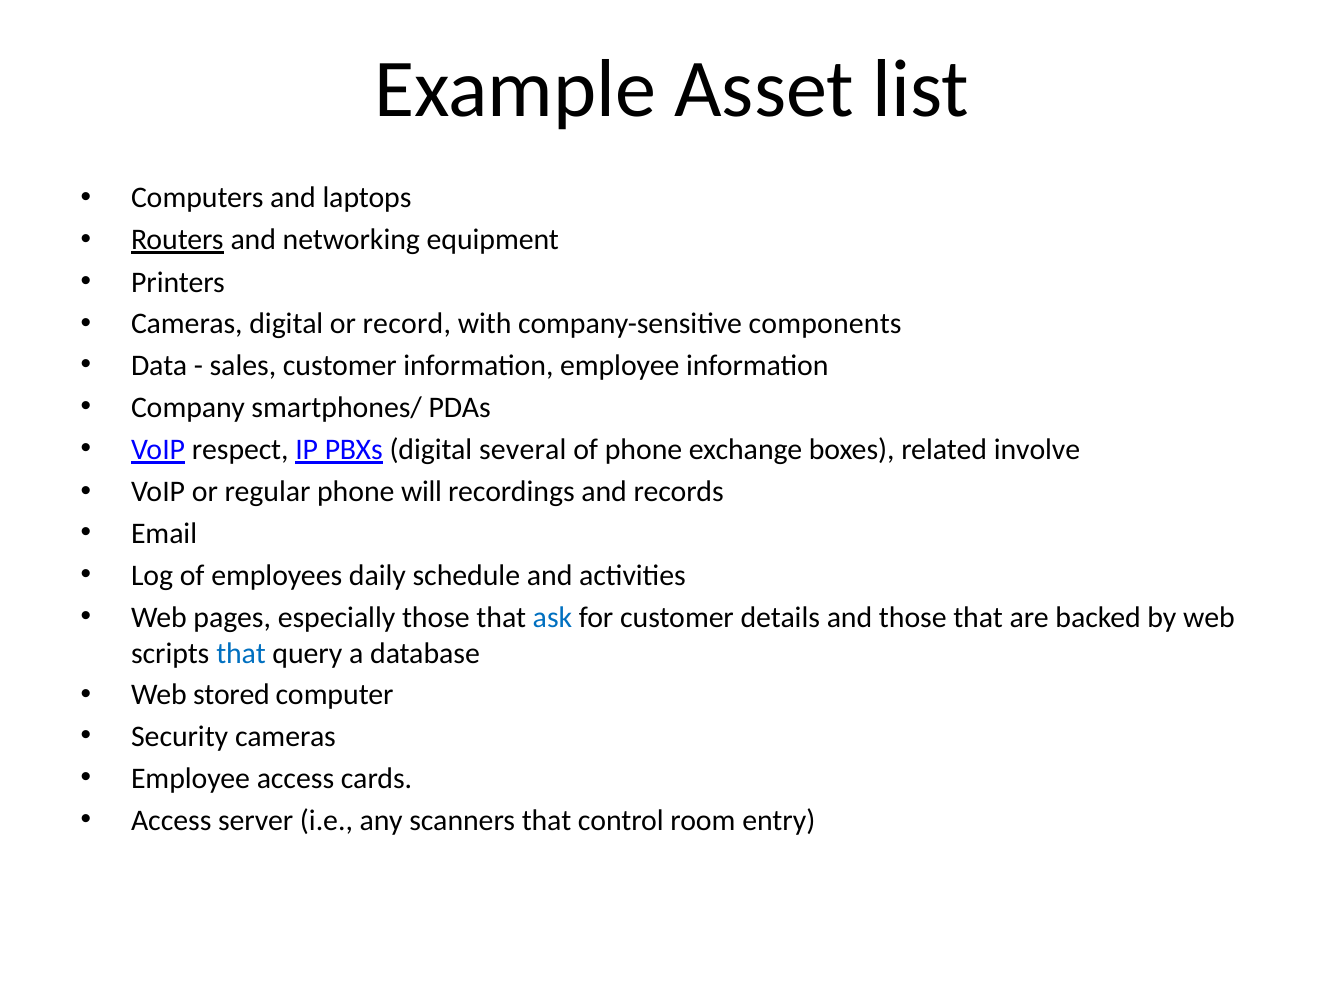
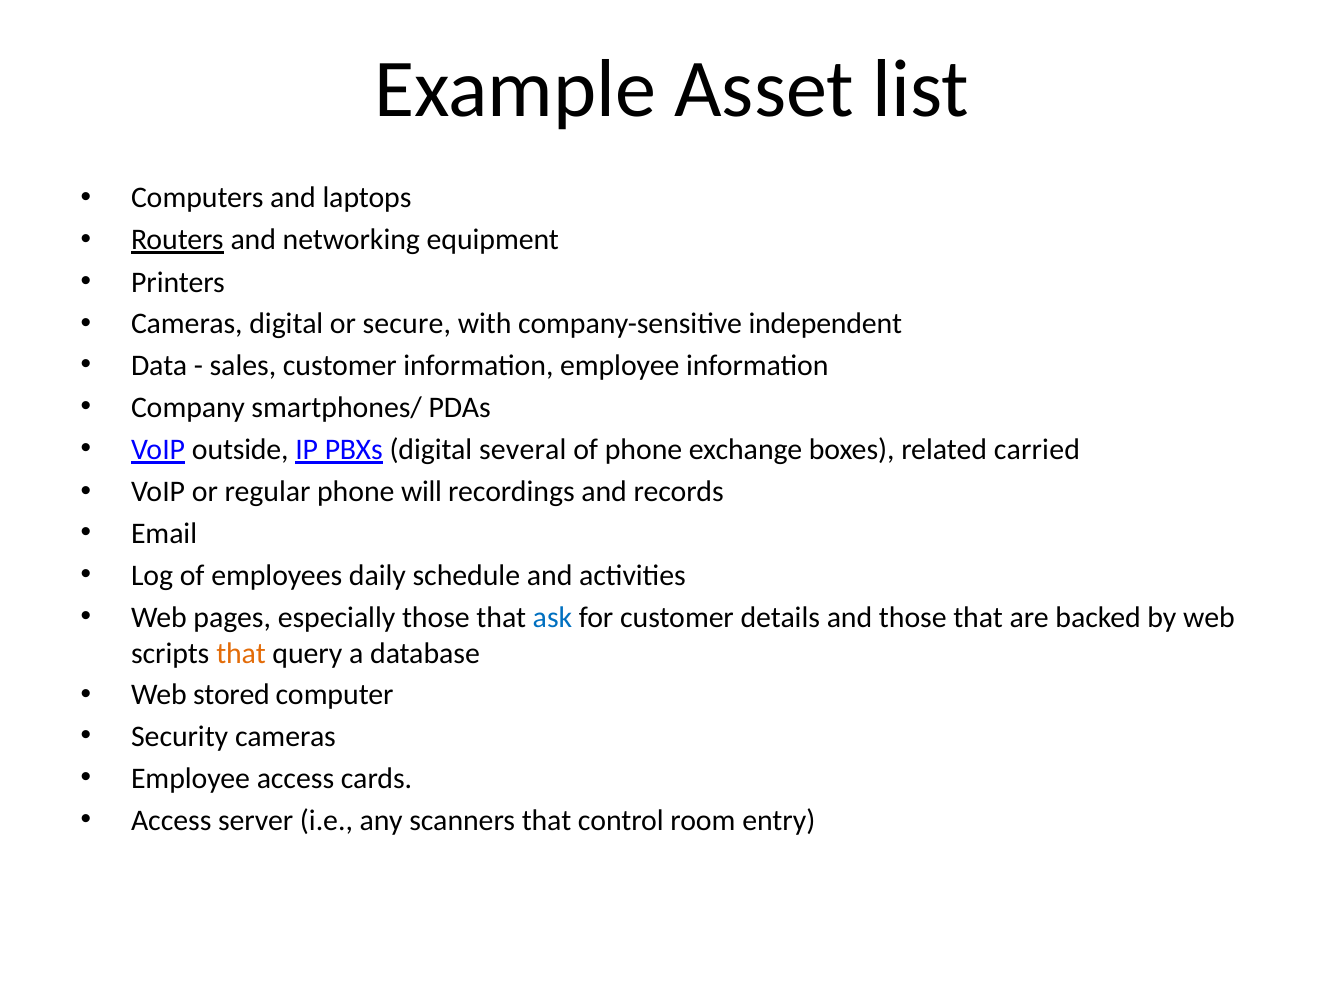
record: record -> secure (407, 324)
components: components -> independent (825, 324)
respect: respect -> outside (240, 449)
involve: involve -> carried (1037, 449)
that colour: blue -> orange (241, 653)
